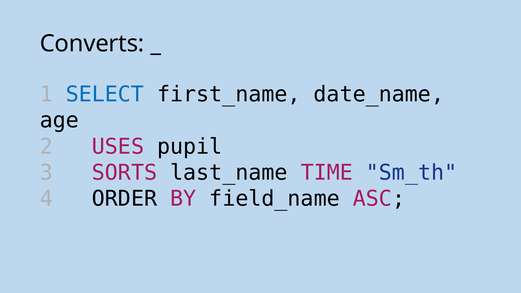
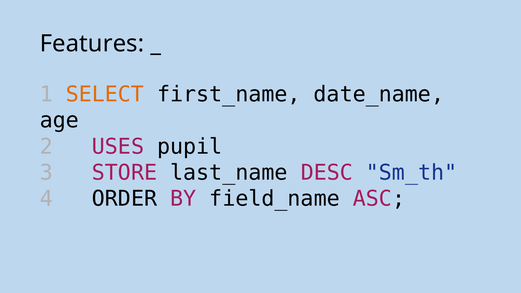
Converts: Converts -> Features (92, 44)
SELECT colour: blue -> orange (105, 94)
SORTS: SORTS -> STORE (125, 173)
TIME: TIME -> DESC (327, 173)
